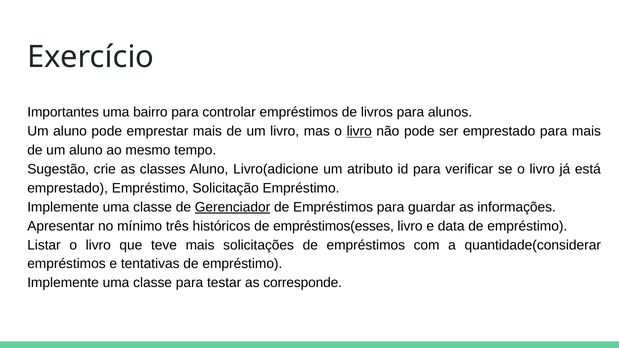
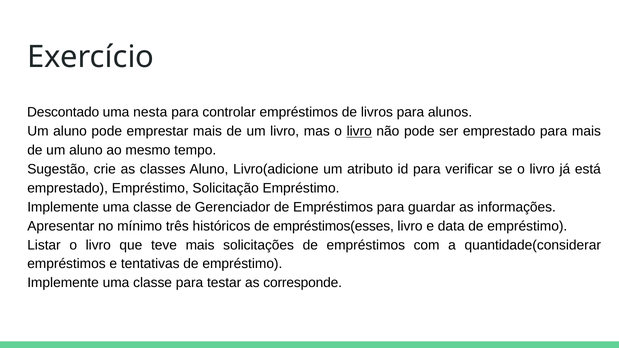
Importantes: Importantes -> Descontado (63, 112)
bairro: bairro -> nesta (150, 112)
Gerenciador underline: present -> none (233, 207)
